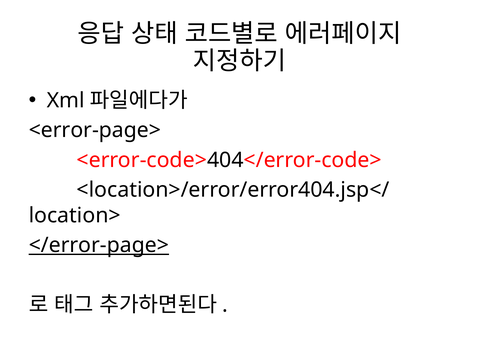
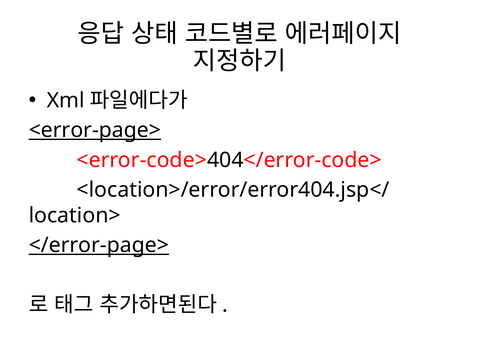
<error-page> underline: none -> present (95, 130)
